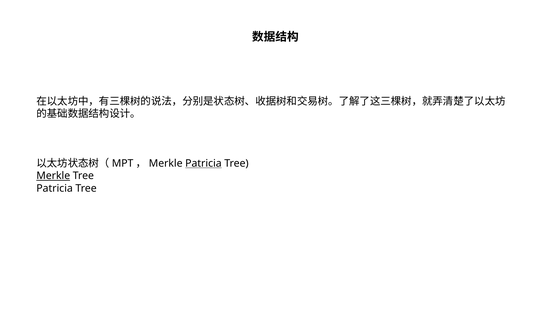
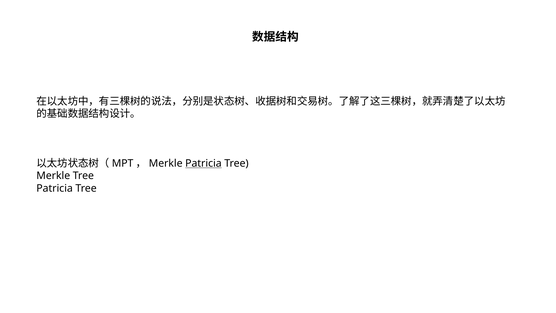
Merkle underline: present -> none (53, 176)
